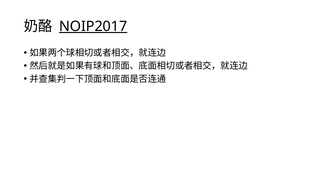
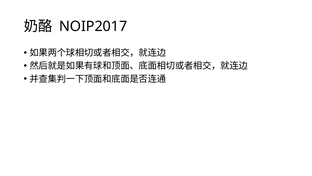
NOIP2017 underline: present -> none (93, 26)
